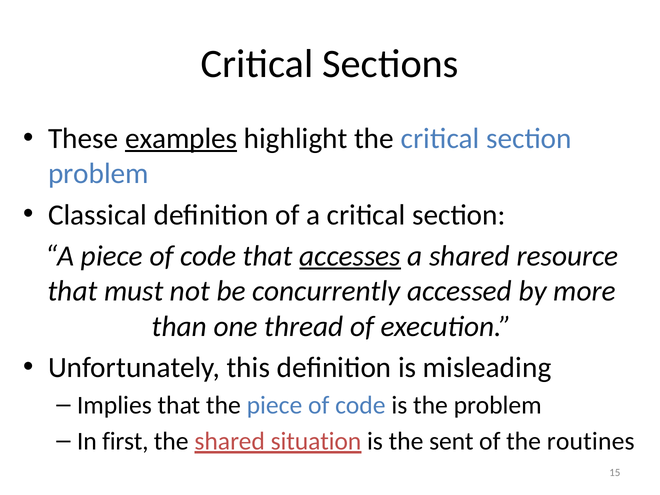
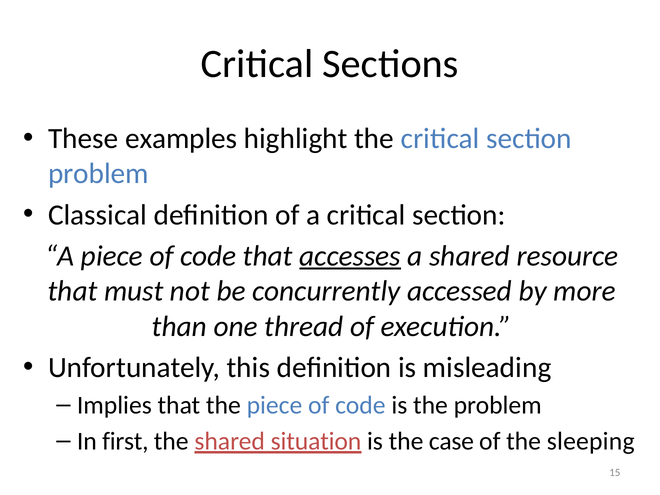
examples underline: present -> none (181, 138)
sent: sent -> case (451, 441)
routines: routines -> sleeping (591, 441)
